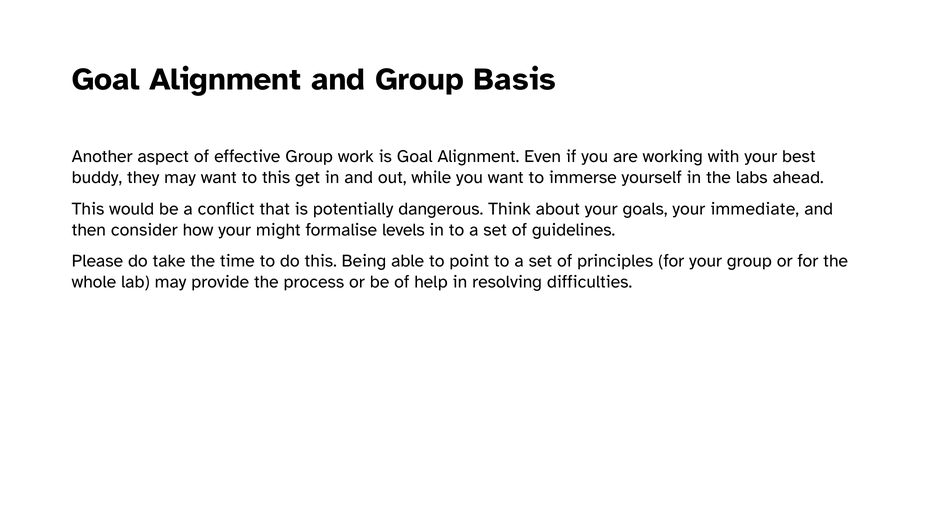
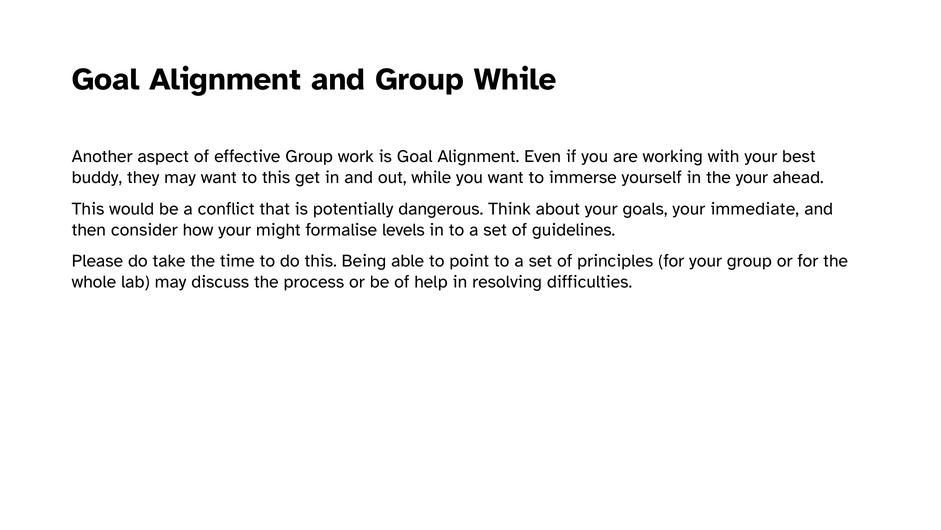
Group Basis: Basis -> While (515, 79)
the labs: labs -> your (752, 177)
provide: provide -> discuss (220, 282)
